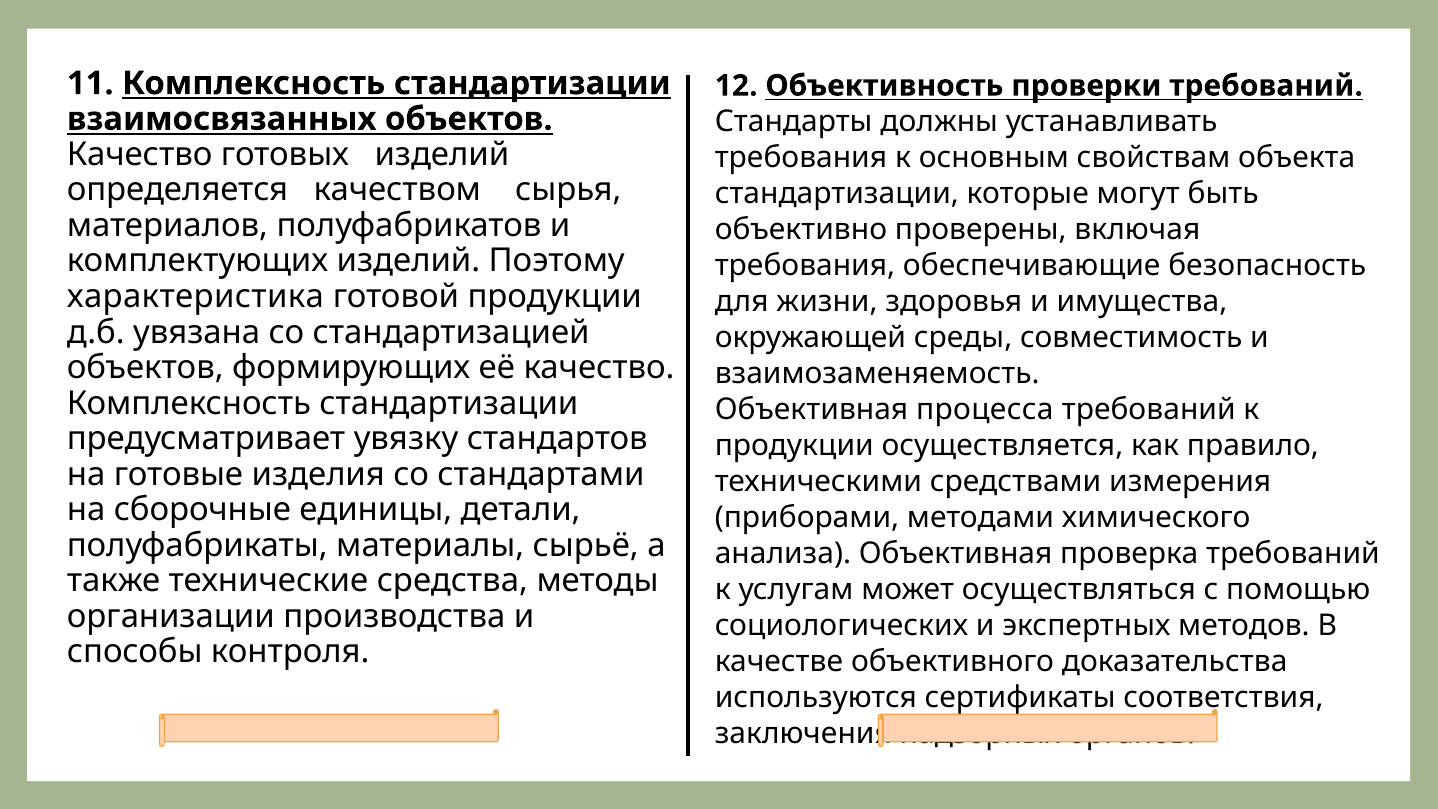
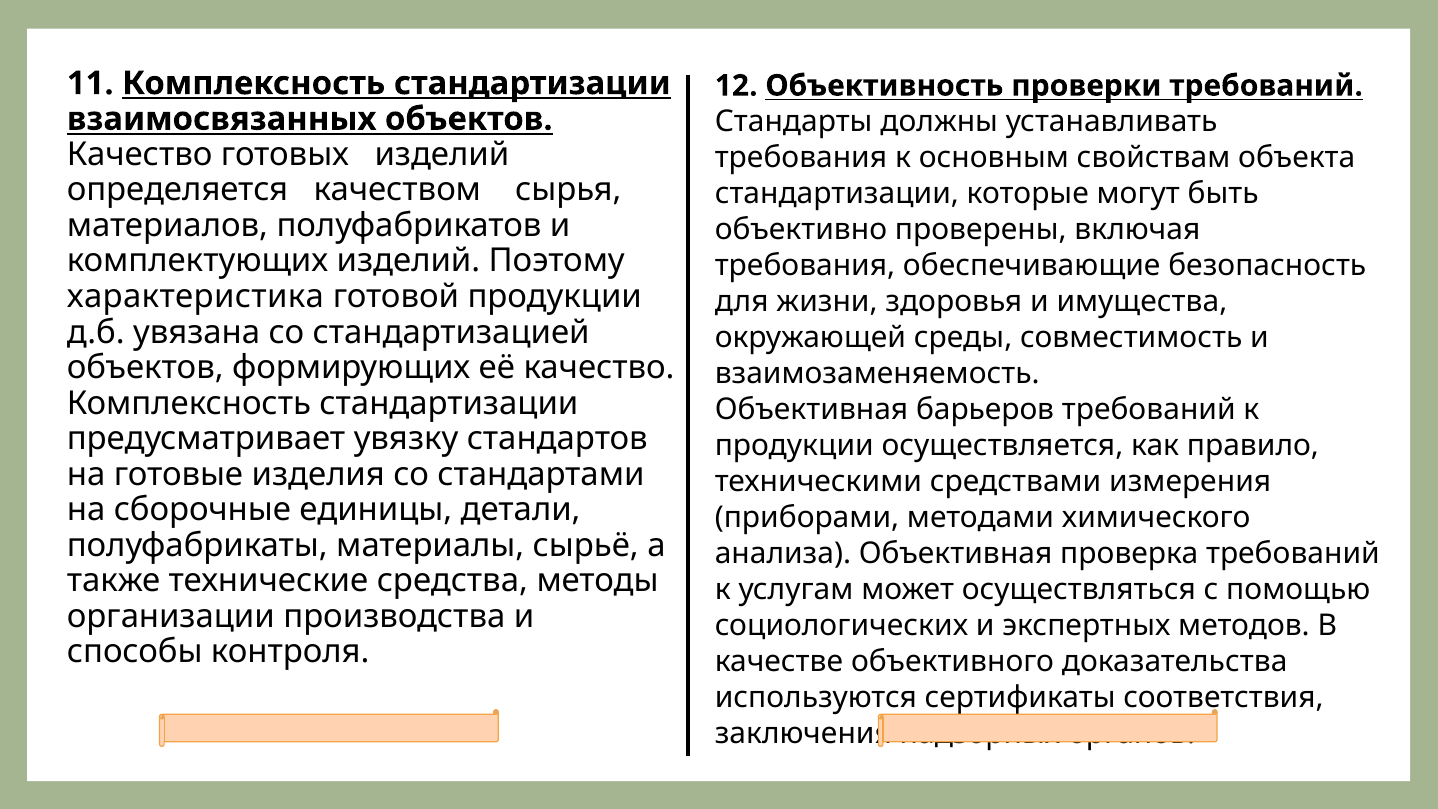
процесса: процесса -> барьеров (985, 409)
